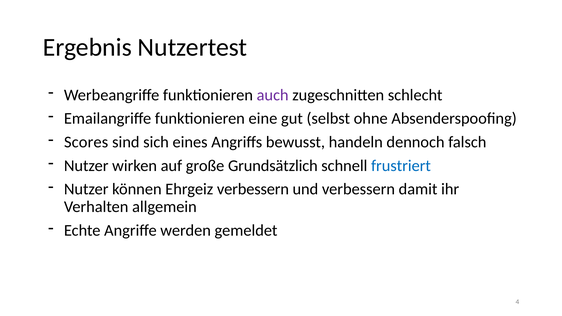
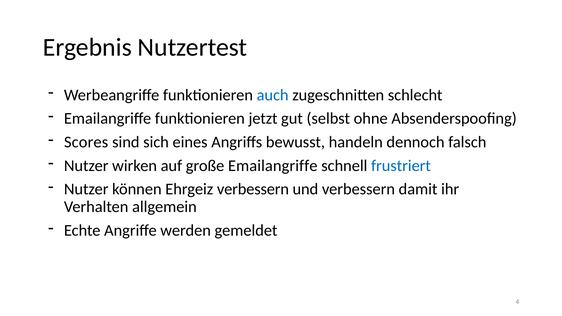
auch colour: purple -> blue (273, 95)
eine: eine -> jetzt (263, 119)
große Grundsätzlich: Grundsätzlich -> Emailangriffe (273, 166)
